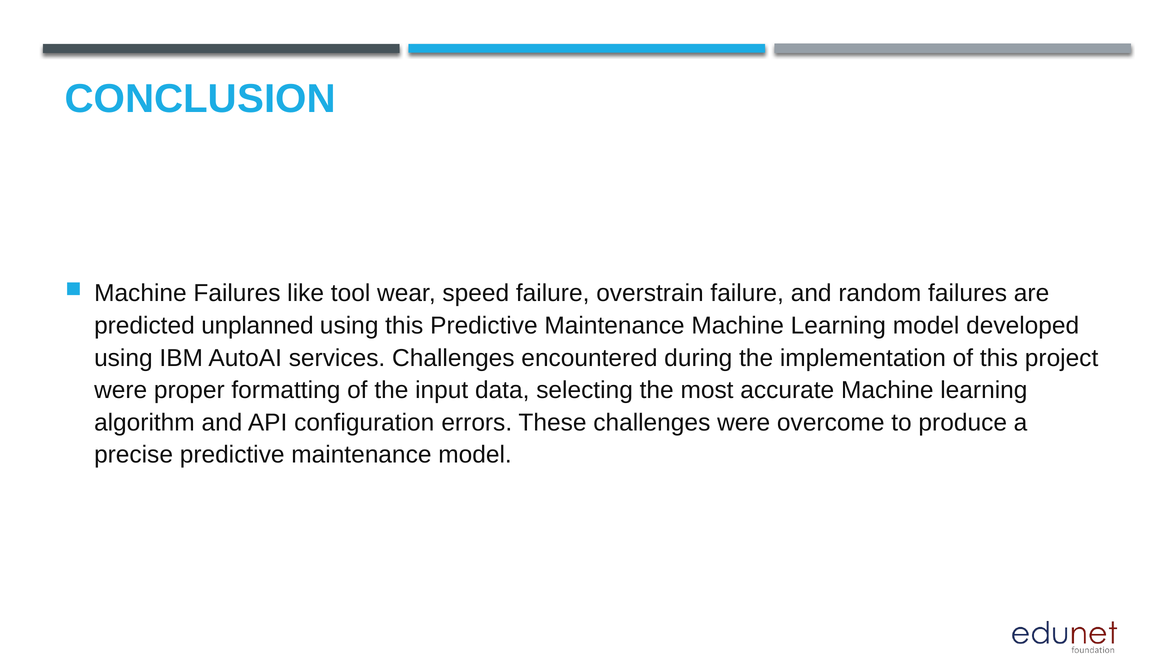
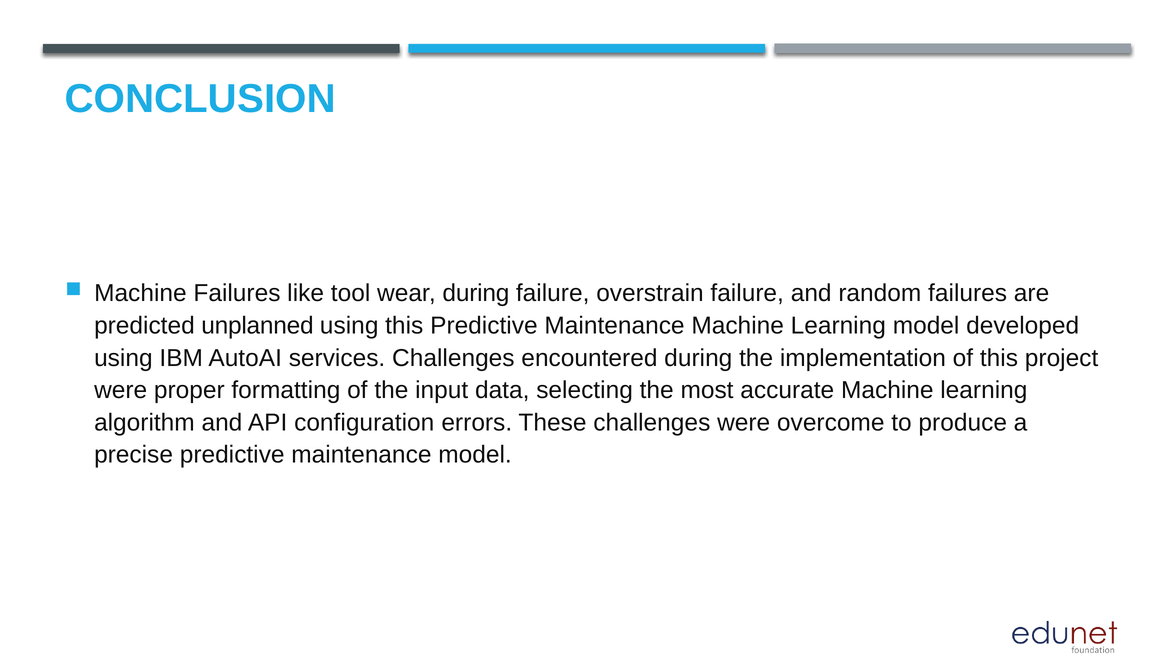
wear speed: speed -> during (476, 294)
